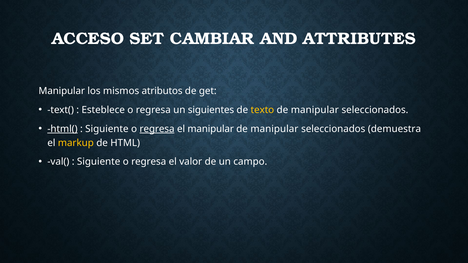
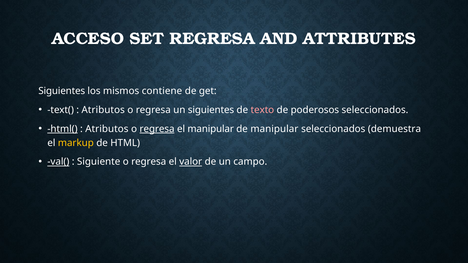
SET CAMBIAR: CAMBIAR -> REGRESA (212, 39)
Manipular: Manipular -> Siguientes (62, 91)
atributos: atributos -> contiene (162, 91)
Esteblece: Esteblece -> Atributos (103, 110)
texto colour: yellow -> pink (262, 110)
manipular: manipular -> poderosos (315, 110)
Siguiente: Siguiente -> Atributos (107, 129)
val( underline: none -> present (58, 162)
valor underline: none -> present (191, 162)
